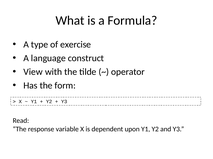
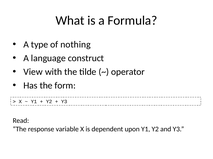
exercise: exercise -> nothing (76, 45)
